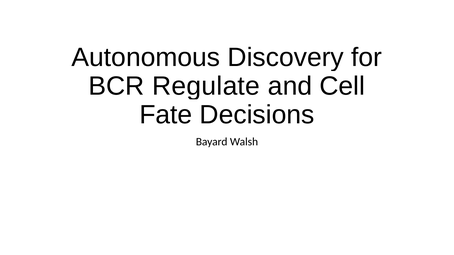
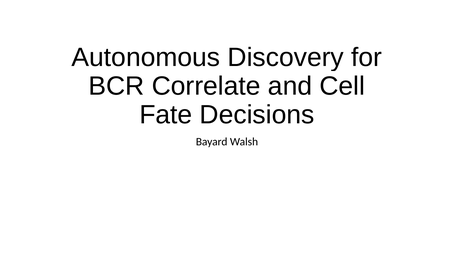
Regulate: Regulate -> Correlate (206, 86)
